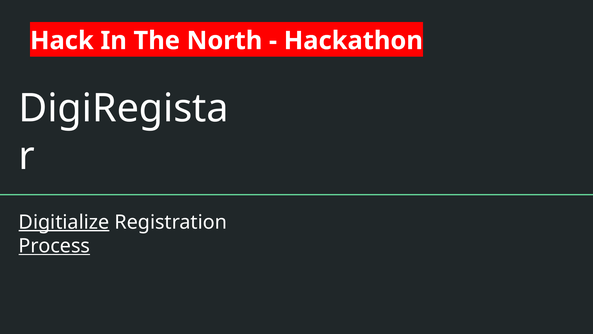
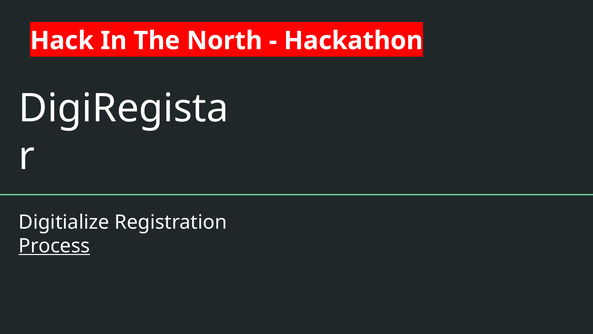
Digitialize underline: present -> none (64, 222)
